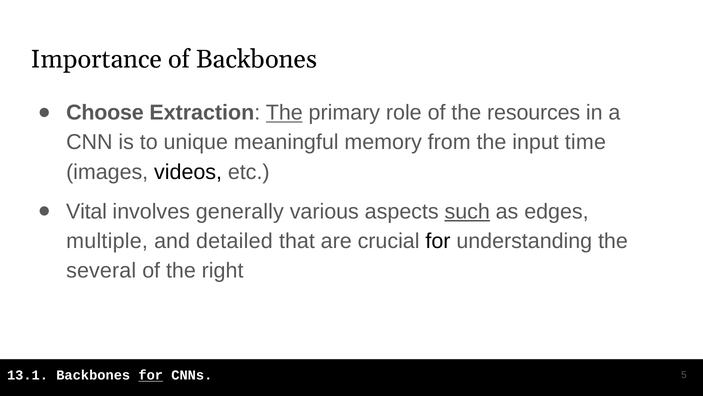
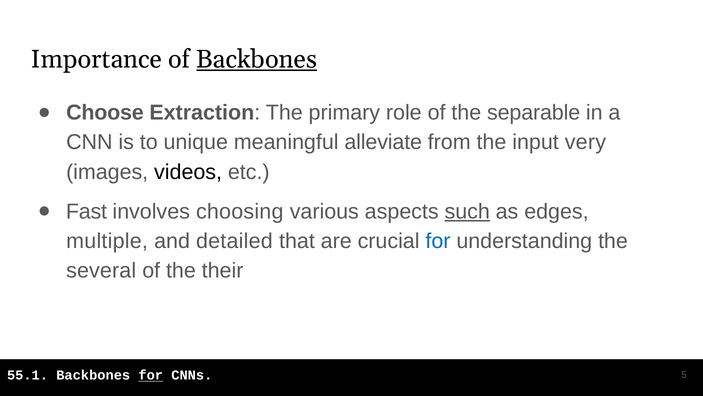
Backbones underline: none -> present (257, 59)
The underline: present -> none (284, 113)
resources: resources -> separable (534, 113)
memory: memory -> alleviate (383, 142)
time: time -> very (585, 142)
Vital: Vital -> Fast (86, 211)
generally: generally -> choosing (240, 211)
for colour: black -> blue (438, 241)
right: right -> their (223, 270)
13.1: 13.1 -> 55.1 (27, 375)
